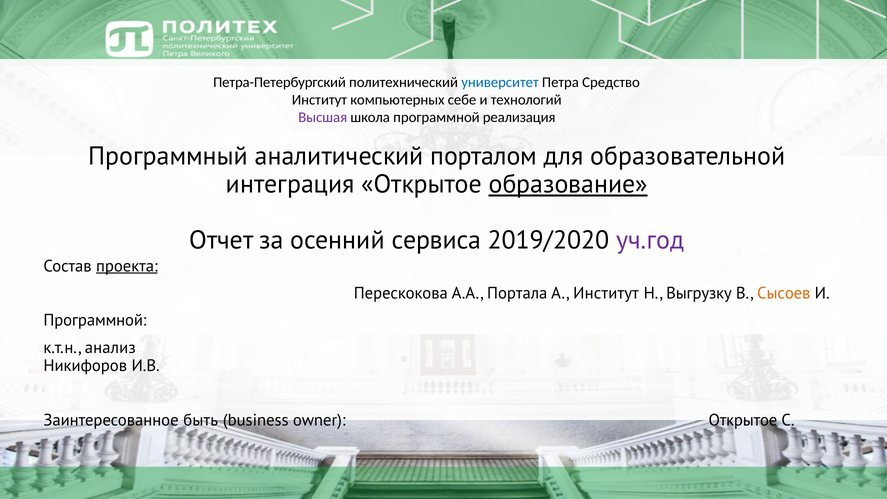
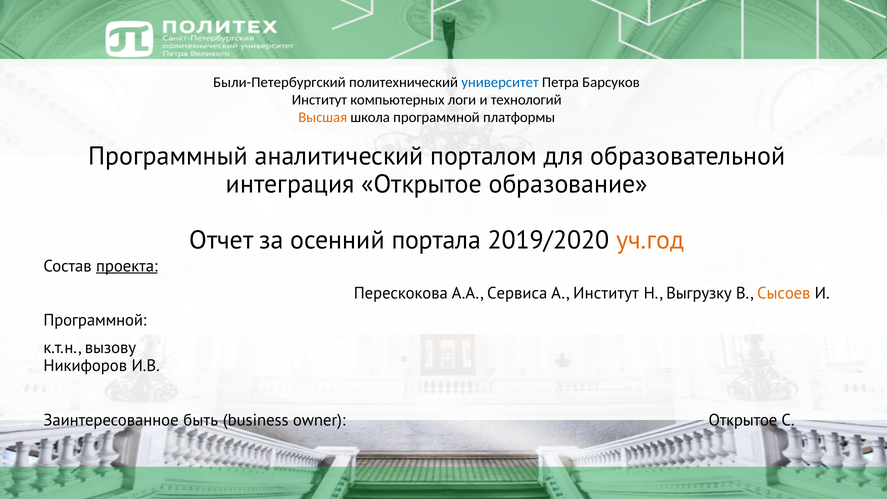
Петра-Петербургский: Петра-Петербургский -> Были-Петербургский (279, 82)
Средство: Средство -> Барсуков (611, 82)
себе: себе -> логи (462, 100)
Высшая colour: purple -> orange (323, 118)
реализация: реализация -> платформы (519, 118)
образование underline: present -> none (568, 184)
сервиса: сервиса -> портала (436, 240)
уч.год colour: purple -> orange (650, 240)
Портала: Портала -> Сервиса (517, 293)
анализ: анализ -> вызову (110, 348)
